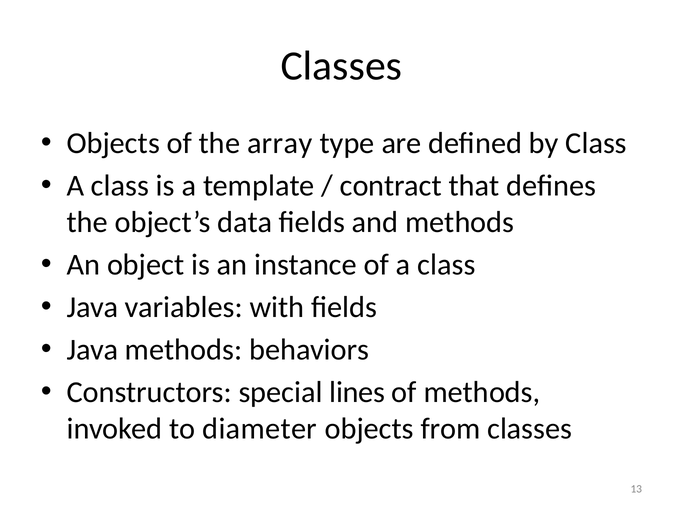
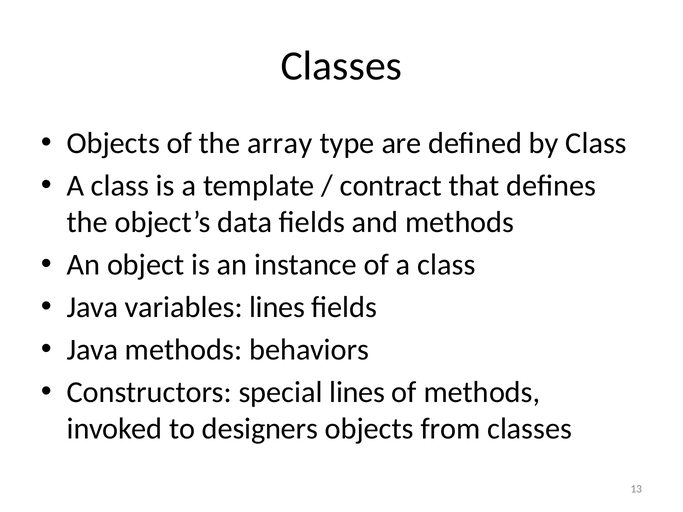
variables with: with -> lines (277, 307)
diameter: diameter -> designers (260, 429)
